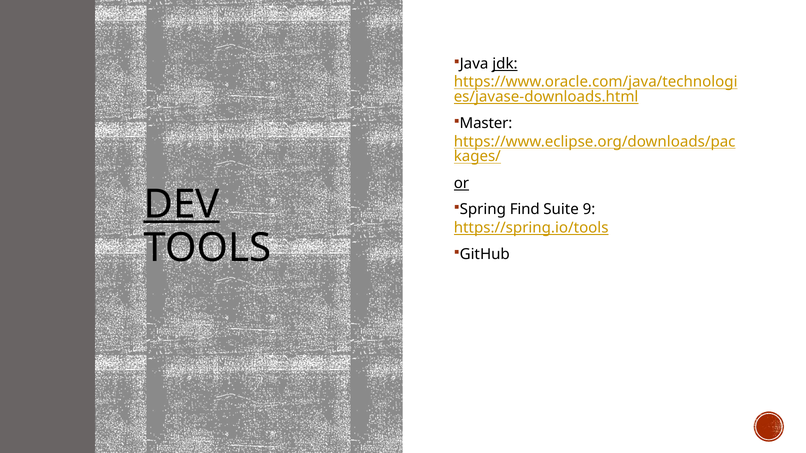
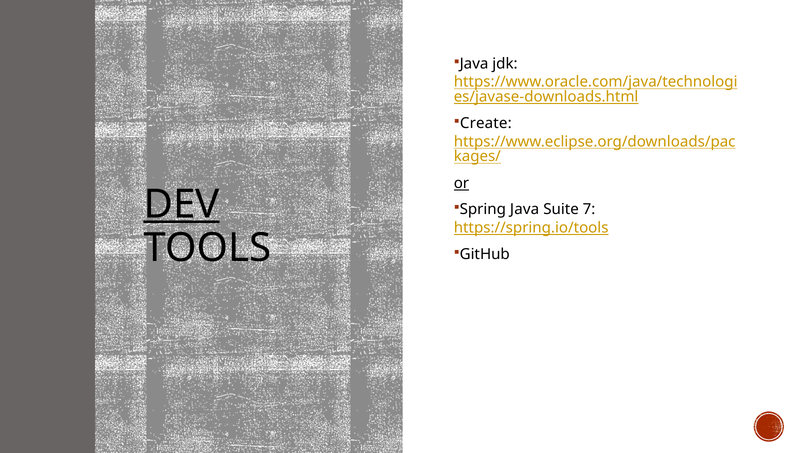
jdk underline: present -> none (505, 64)
Master: Master -> Create (486, 124)
Spring Find: Find -> Java (525, 210)
9: 9 -> 7 (589, 210)
